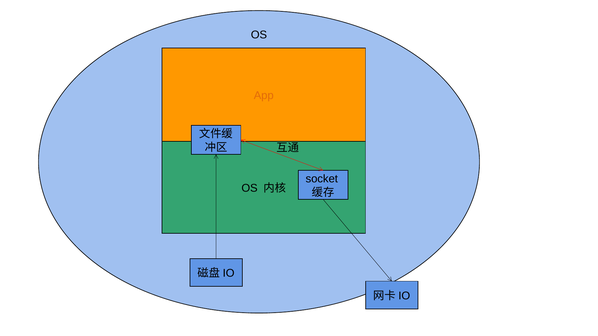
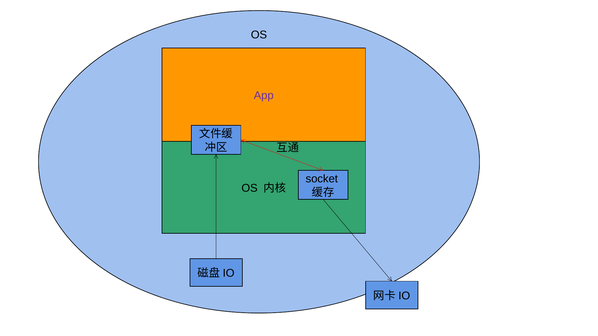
App colour: orange -> purple (264, 96)
